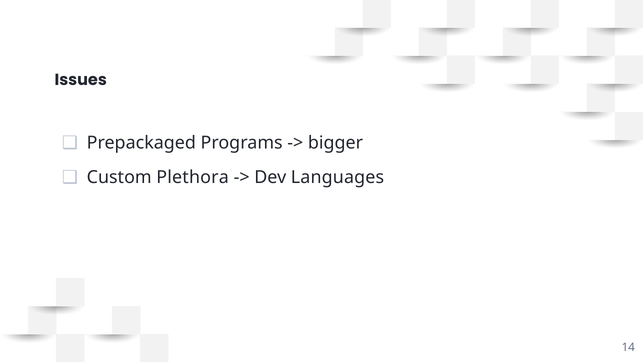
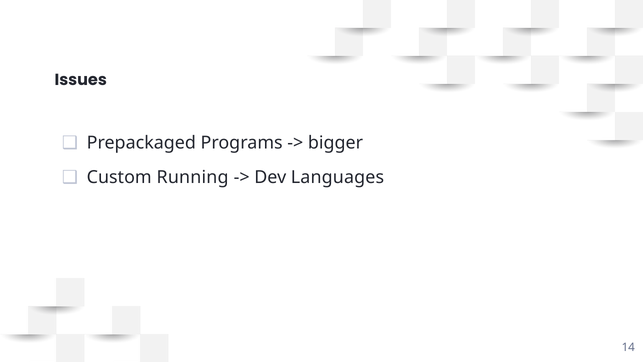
Plethora: Plethora -> Running (193, 177)
